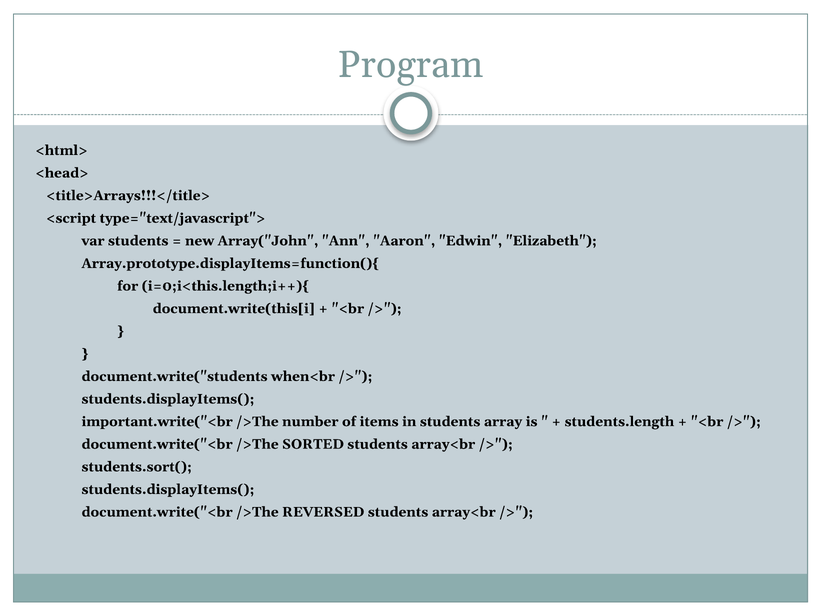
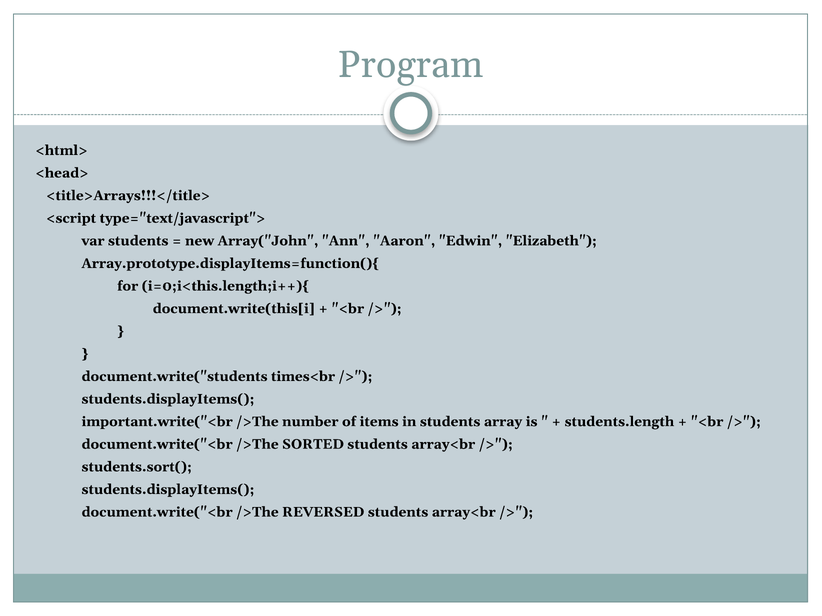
when<br: when<br -> times<br (303, 377)
